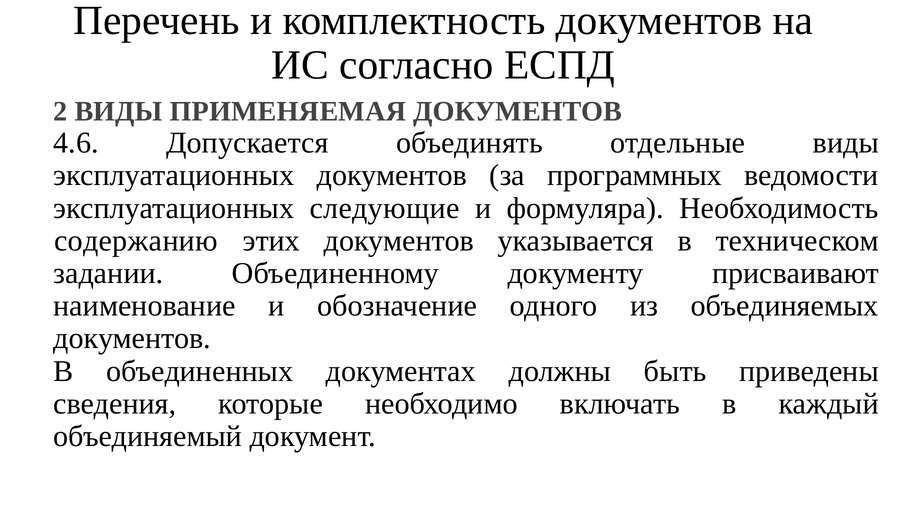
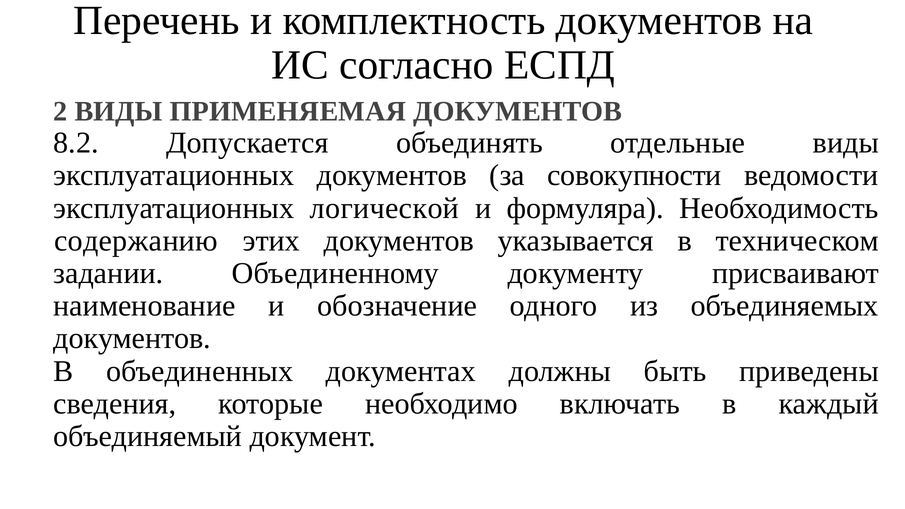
4.6: 4.6 -> 8.2 (76, 143)
программных: программных -> совокупности (635, 176)
следующие: следующие -> логической (384, 208)
